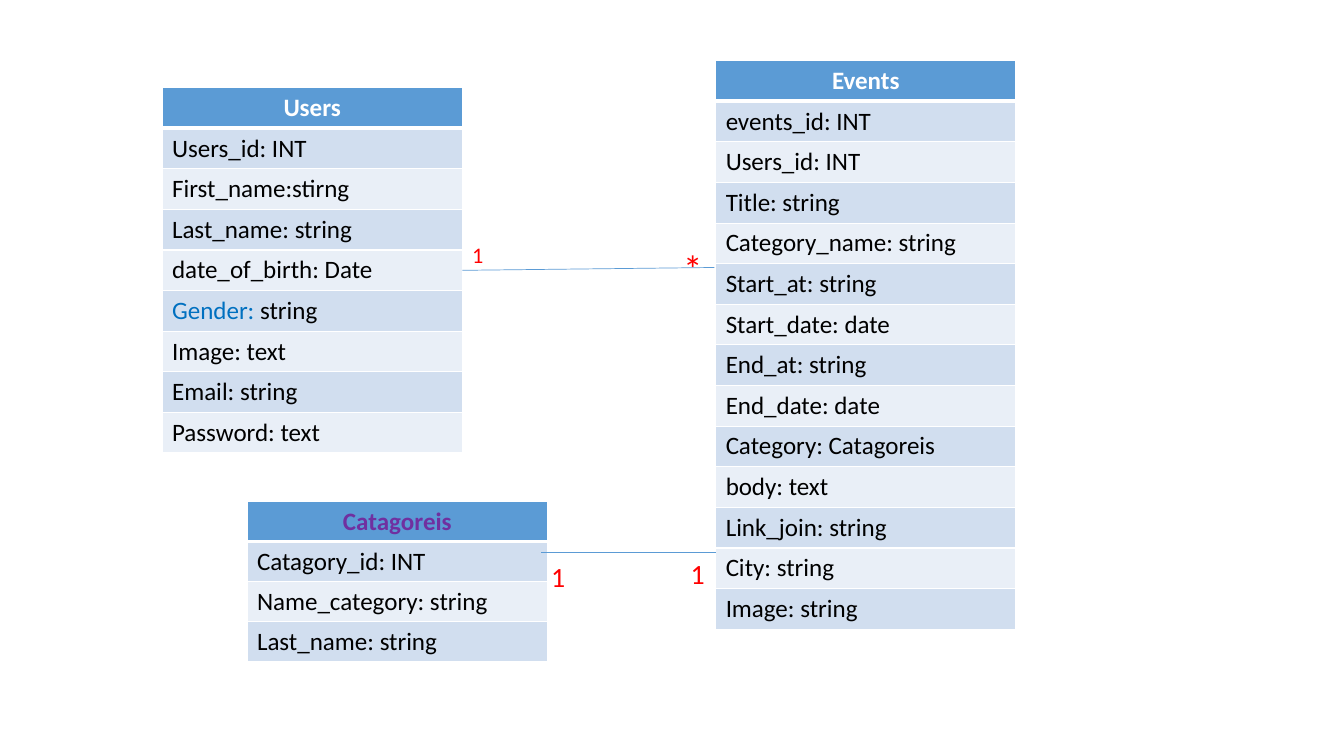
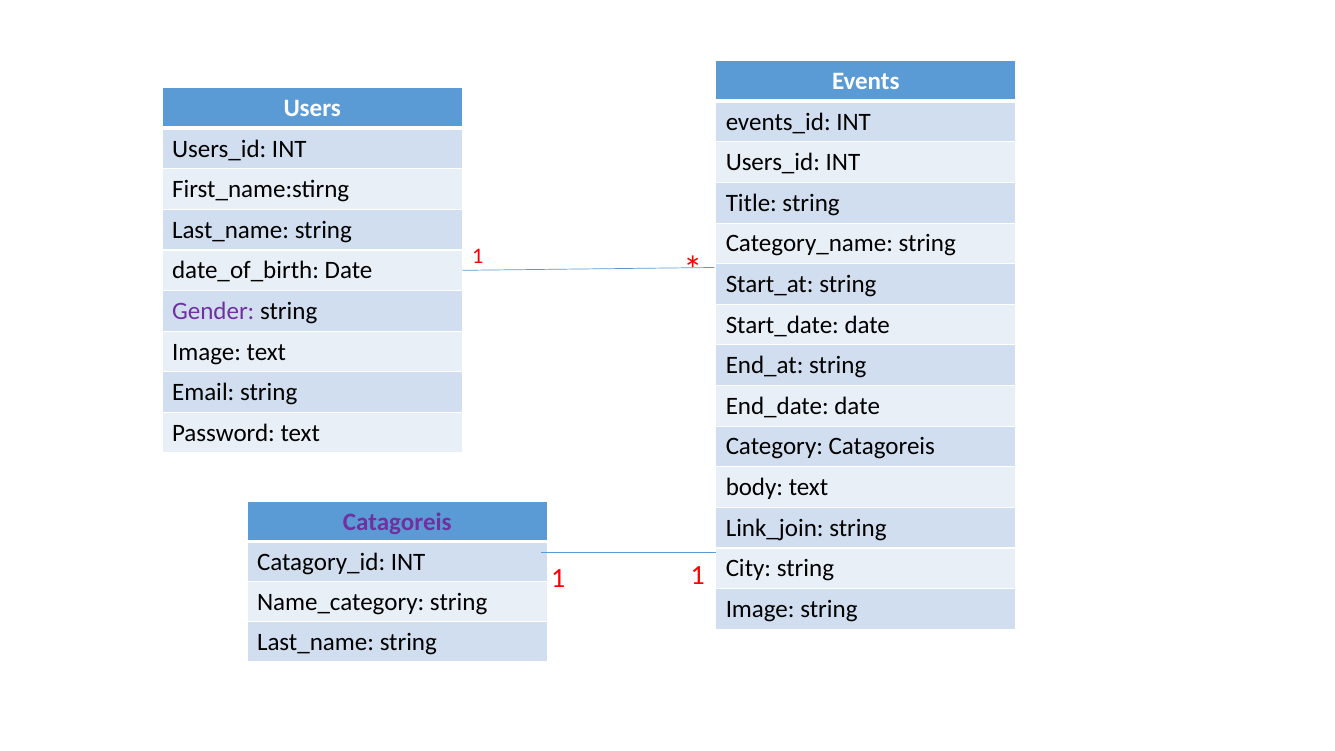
Gender colour: blue -> purple (213, 311)
